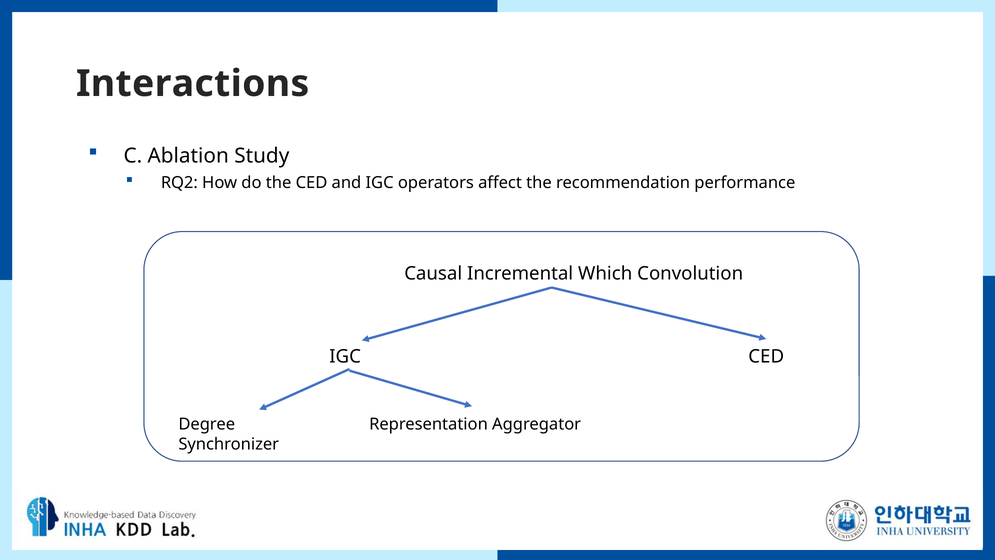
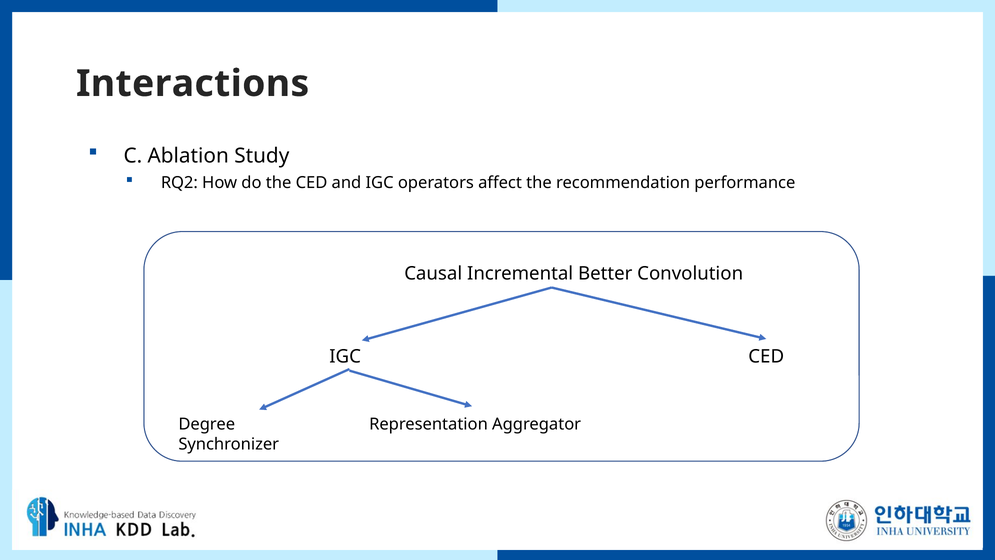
Which: Which -> Better (605, 273)
